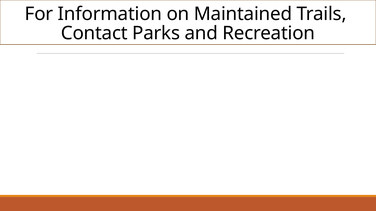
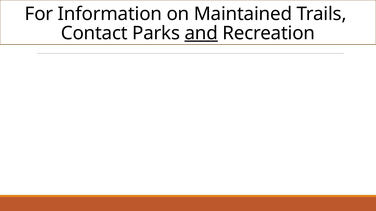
and underline: none -> present (201, 33)
